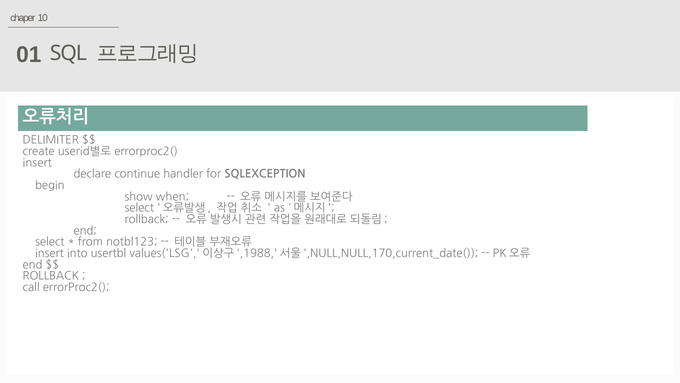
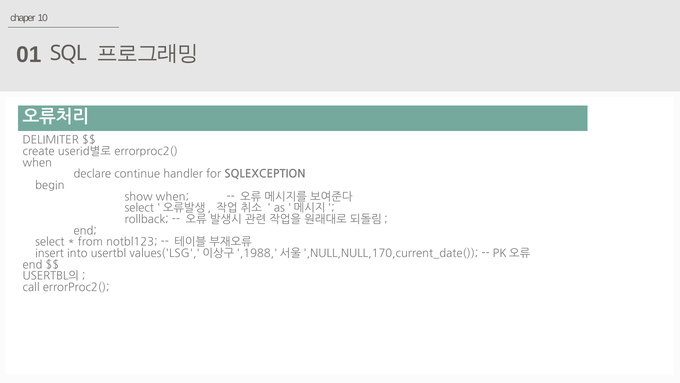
insert: insert -> when (37, 163)
ROLLBACK: ROLLBACK -> USERTBL의 (51, 276)
